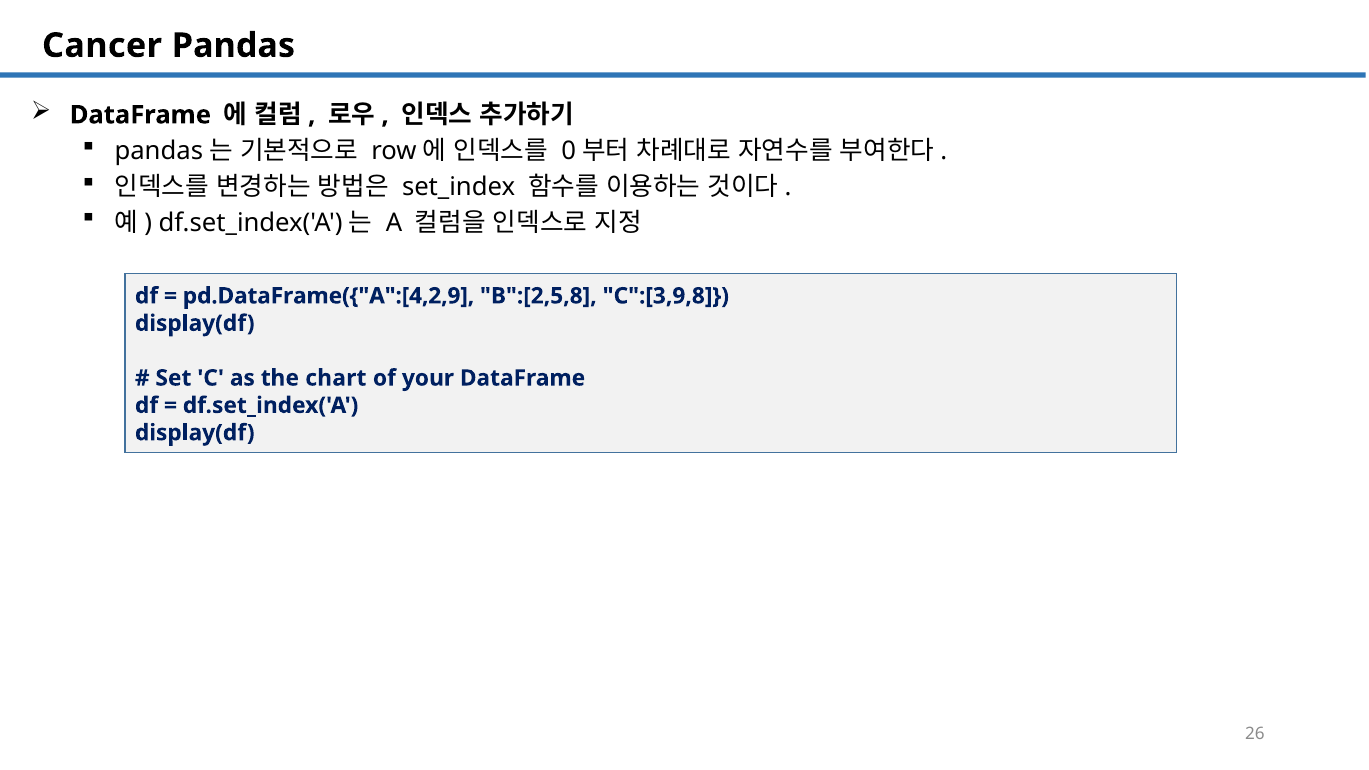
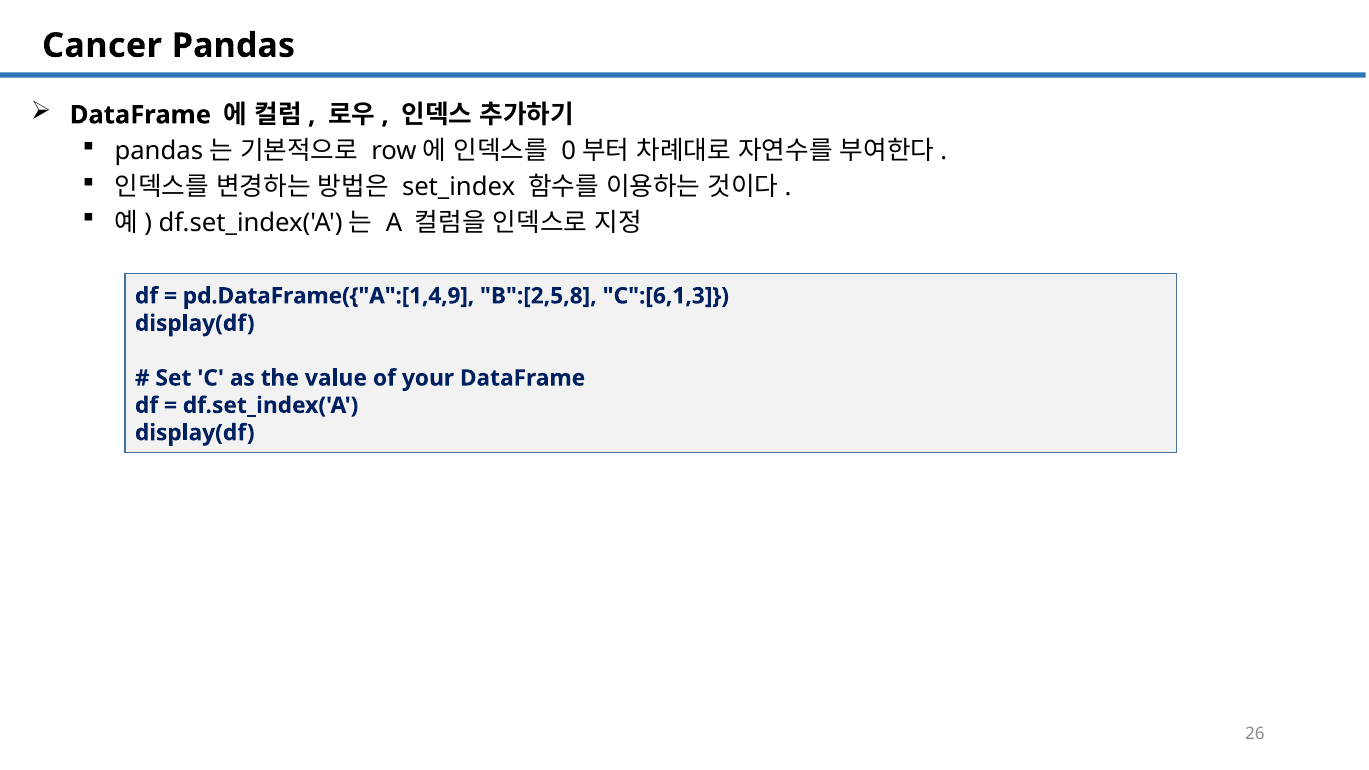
pd.DataFrame({"A":[4,2,9: pd.DataFrame({"A":[4,2,9 -> pd.DataFrame({"A":[1,4,9 (328, 296)
C":[3,9,8: C":[3,9,8 -> C":[6,1,3 (666, 296)
chart: chart -> value (336, 378)
